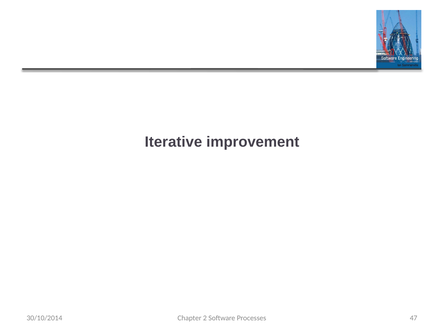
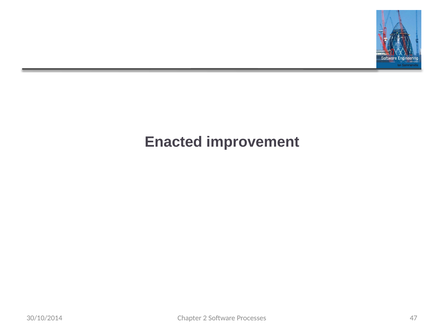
Iterative: Iterative -> Enacted (173, 142)
